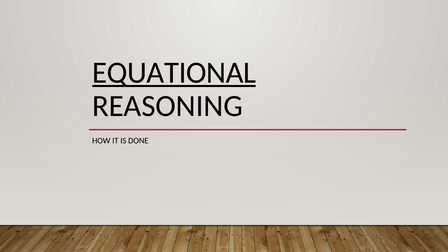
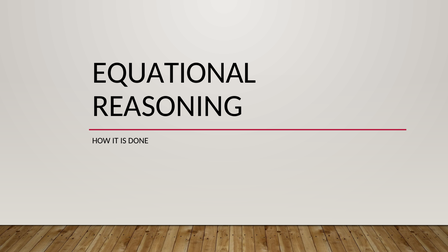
EQUATIONAL underline: present -> none (174, 73)
